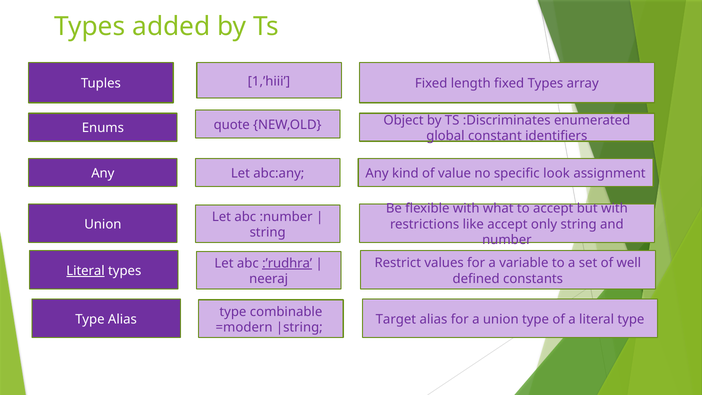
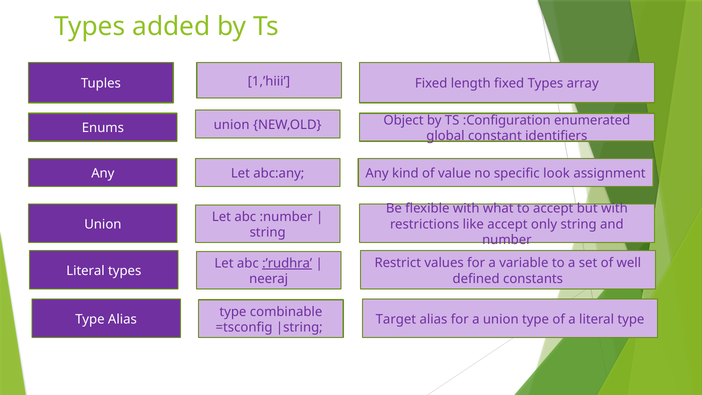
Enums quote: quote -> union (232, 125)
:Discriminates: :Discriminates -> :Configuration (507, 120)
Literal underline: present -> none (86, 271)
=modern: =modern -> =tsconfig (244, 327)
